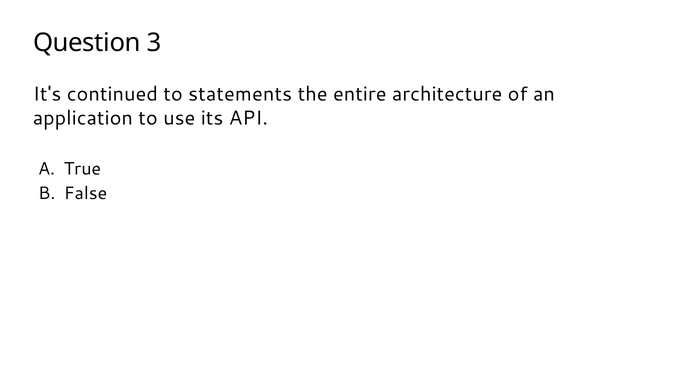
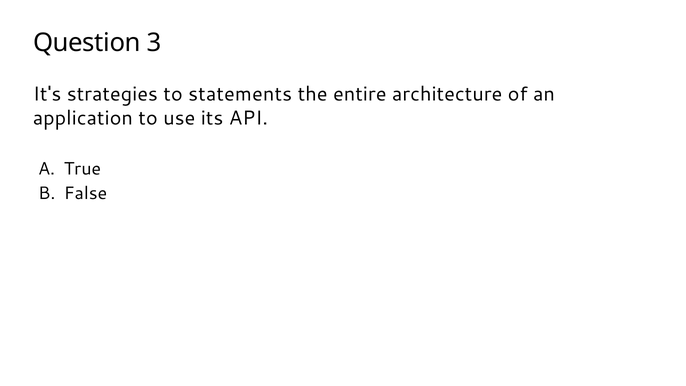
continued: continued -> strategies (112, 94)
